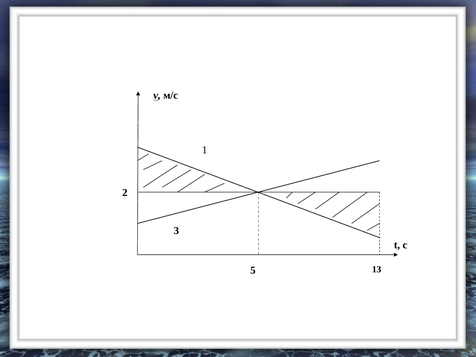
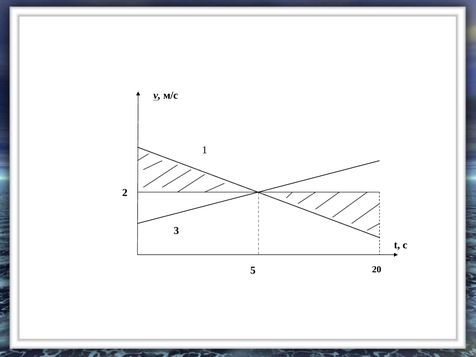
13: 13 -> 20 (377, 269)
